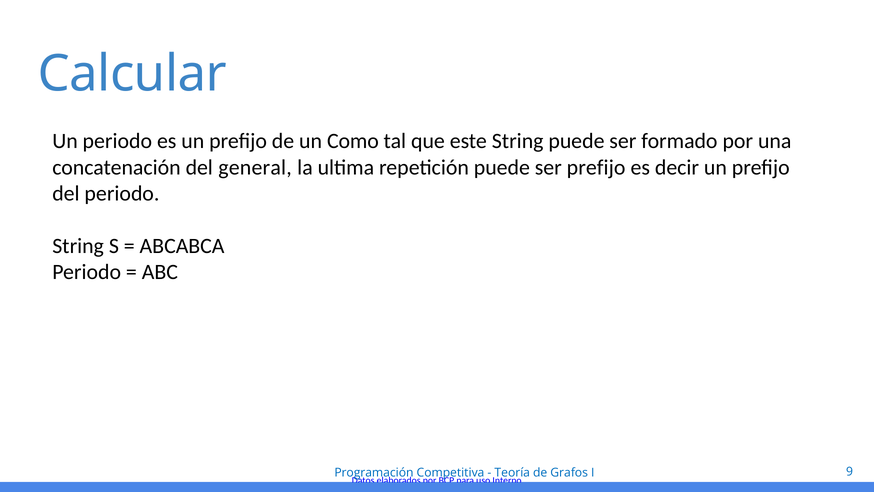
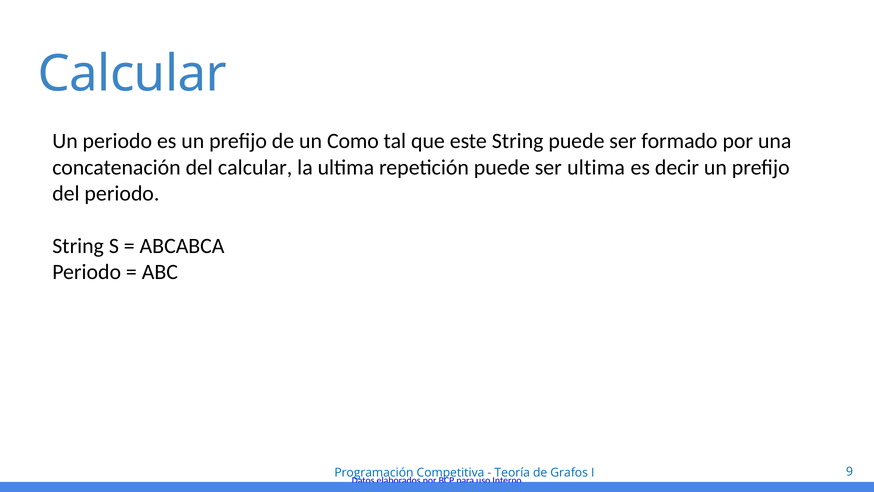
del general: general -> calcular (255, 167)
ser prefijo: prefijo -> ultima (596, 167)
